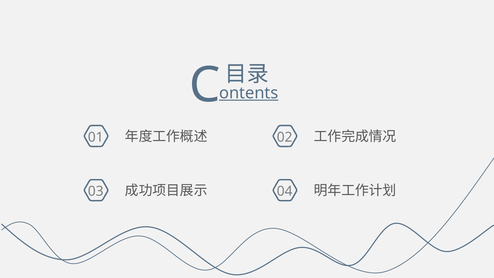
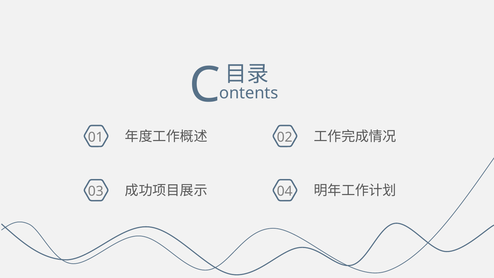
ontents underline: present -> none (249, 93)
